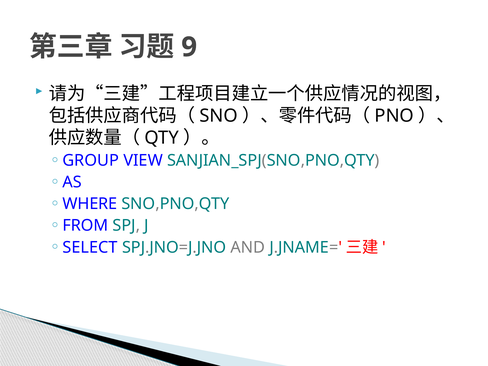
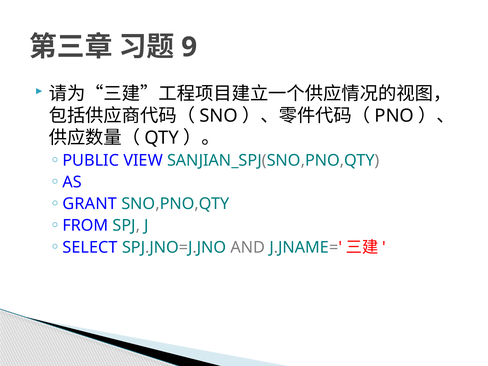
GROUP: GROUP -> PUBLIC (91, 160)
WHERE: WHERE -> GRANT (90, 204)
